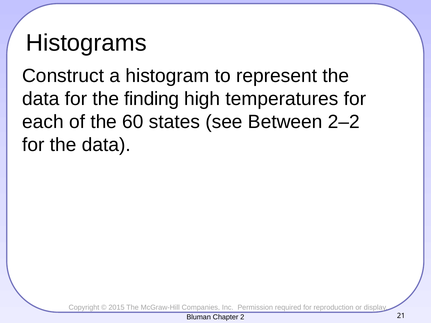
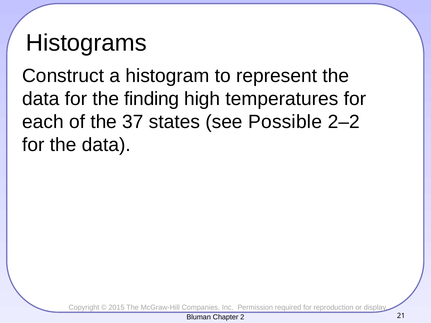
60: 60 -> 37 (133, 122)
Between: Between -> Possible (285, 122)
